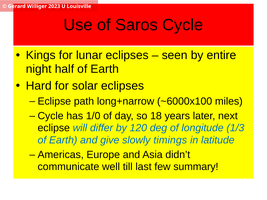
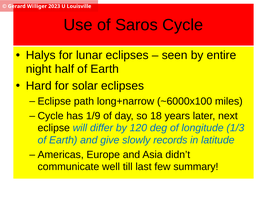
Kings: Kings -> Halys (41, 55)
1/0: 1/0 -> 1/9 (93, 116)
timings: timings -> records (170, 140)
